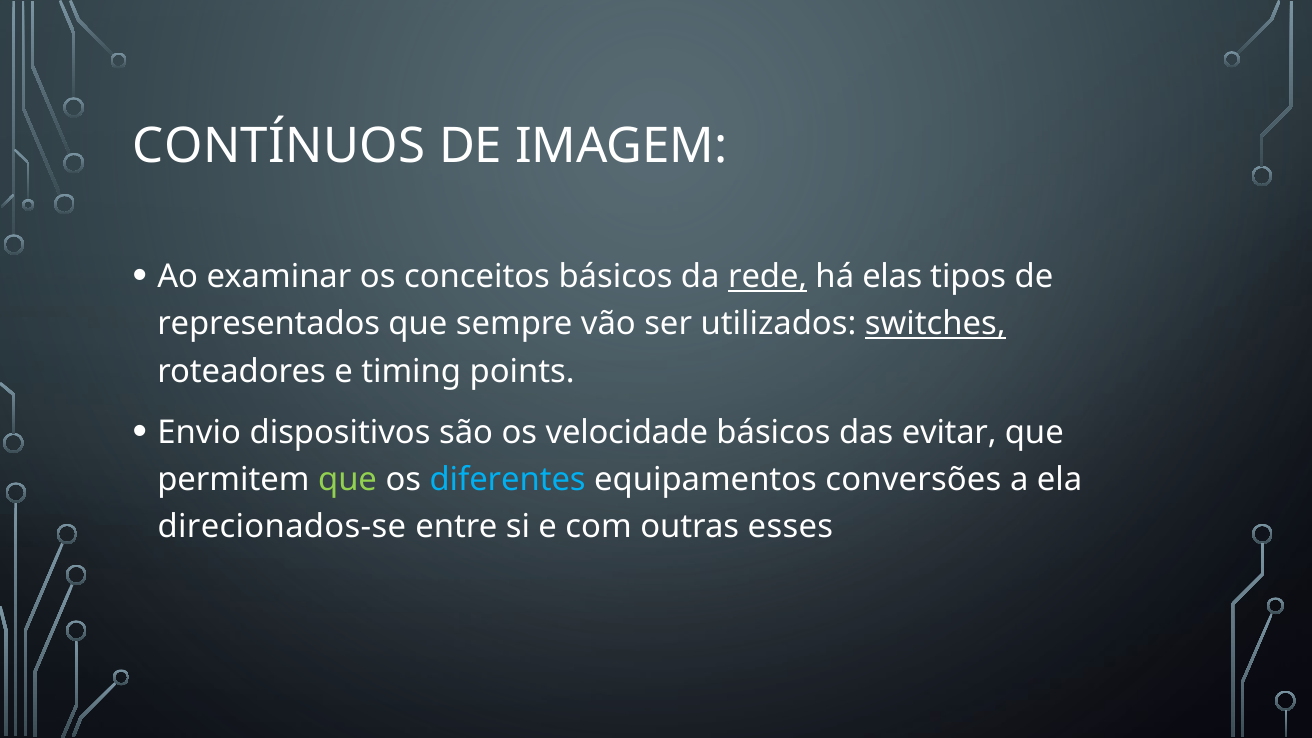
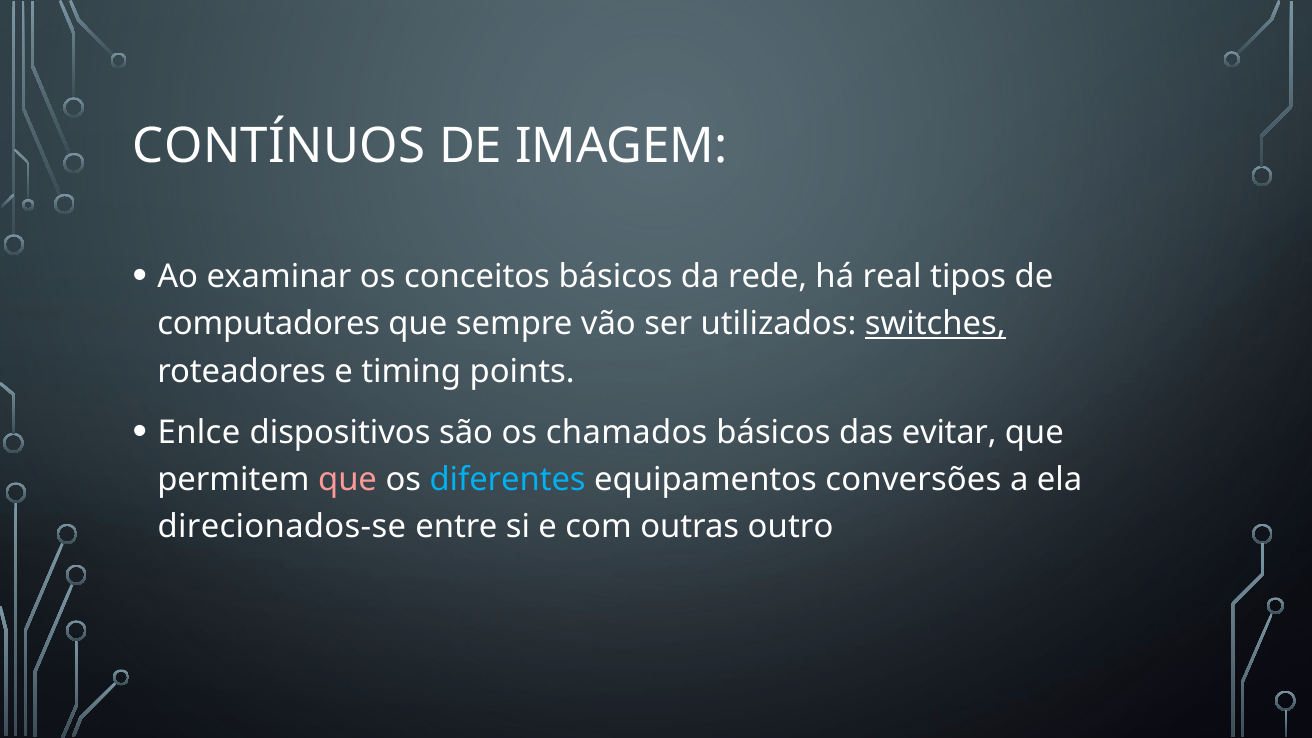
rede underline: present -> none (768, 277)
elas: elas -> real (892, 277)
representados: representados -> computadores (269, 324)
Envio: Envio -> Enlce (199, 432)
velocidade: velocidade -> chamados (627, 432)
que colour: light green -> pink (348, 479)
esses: esses -> outro (791, 527)
